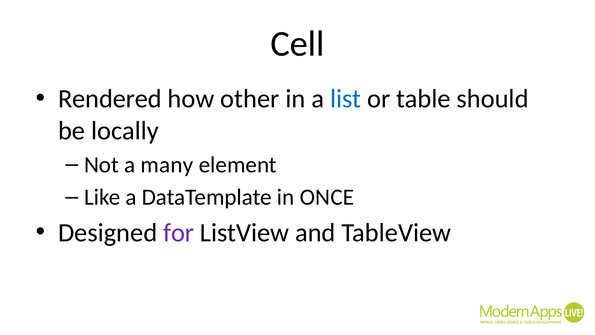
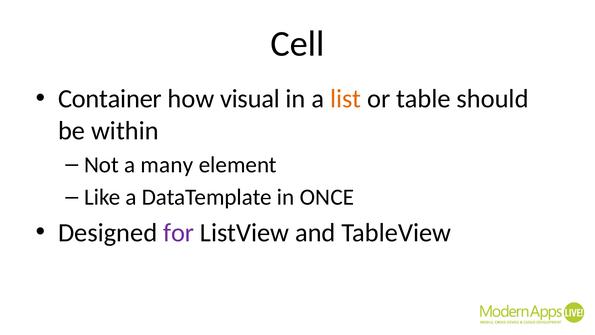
Rendered: Rendered -> Container (110, 99)
other: other -> visual (250, 99)
list colour: blue -> orange (346, 99)
locally: locally -> within (125, 131)
